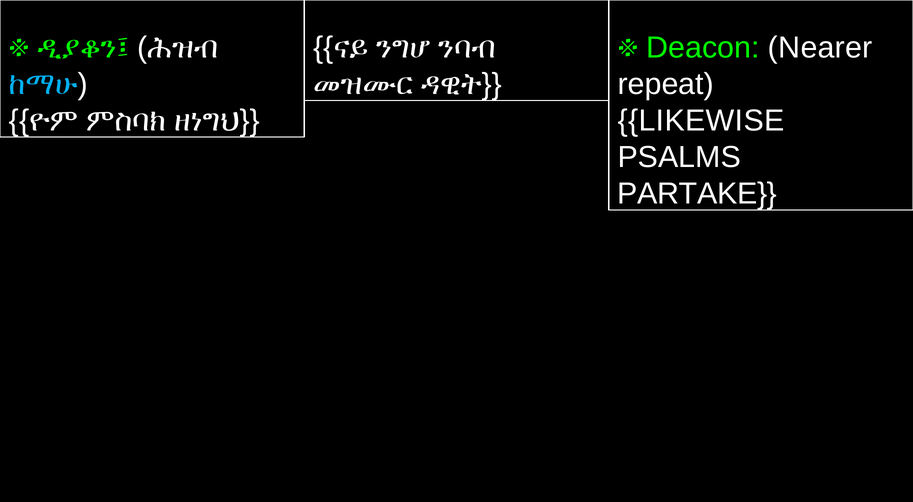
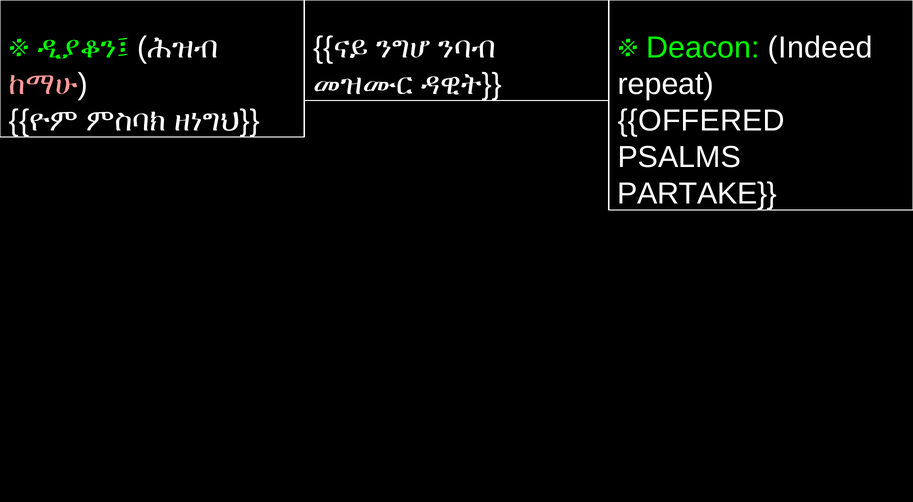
Nearer: Nearer -> Indeed (820, 48)
ከማሁ colour: light blue -> pink (43, 84)
LIKEWISE: LIKEWISE -> OFFERED (701, 121)
